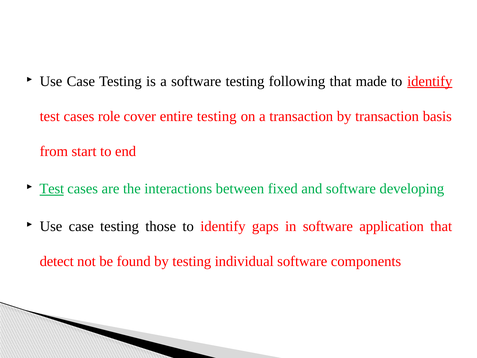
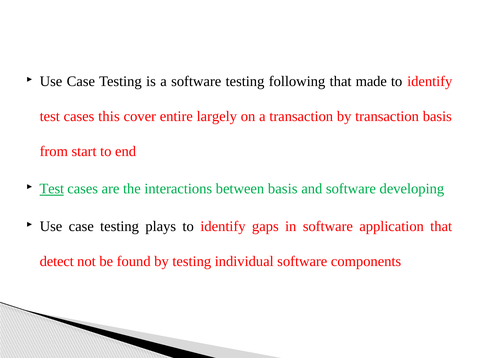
identify underline: present -> none (430, 81)
role: role -> this (109, 116)
entire testing: testing -> largely (217, 116)
between fixed: fixed -> basis (283, 189)
those: those -> plays (161, 226)
